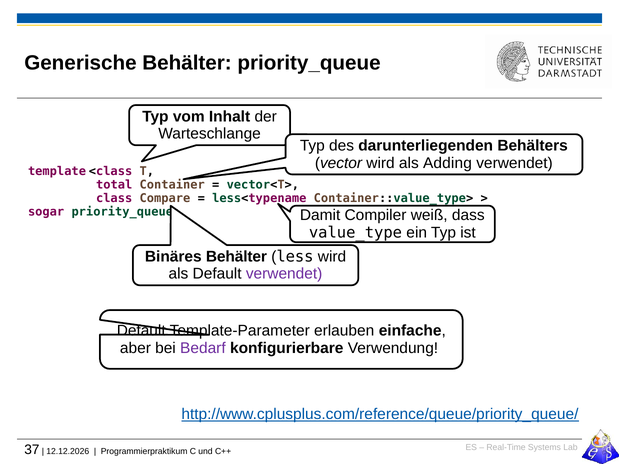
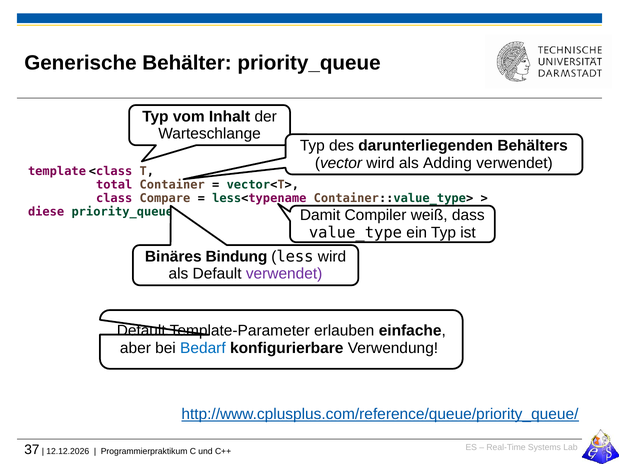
sogar: sogar -> diese (46, 212)
Binäres Behälter: Behälter -> Bindung (236, 257)
Bedarf colour: purple -> blue (203, 348)
